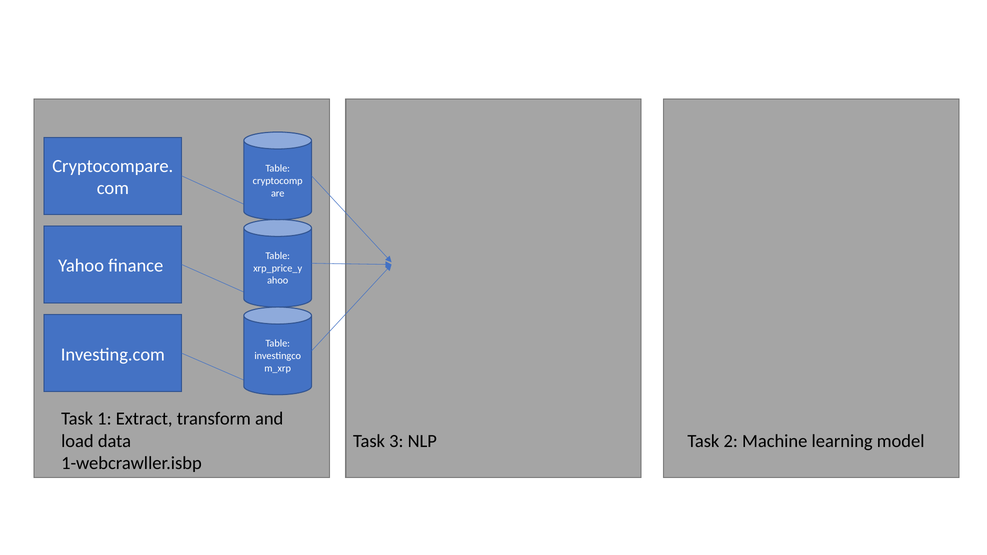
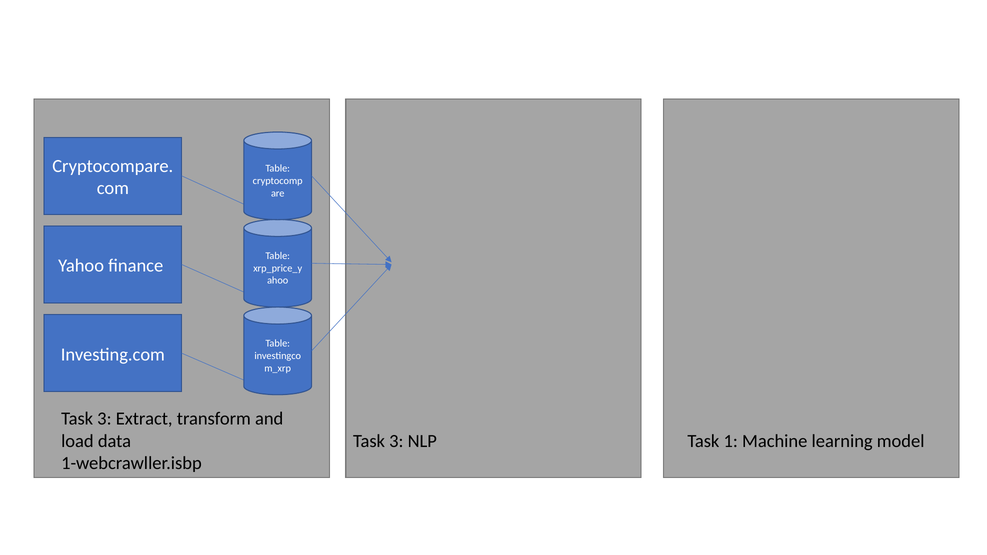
1: 1 -> 3 (104, 419)
2: 2 -> 1 (731, 441)
